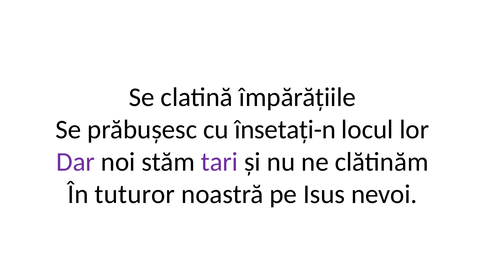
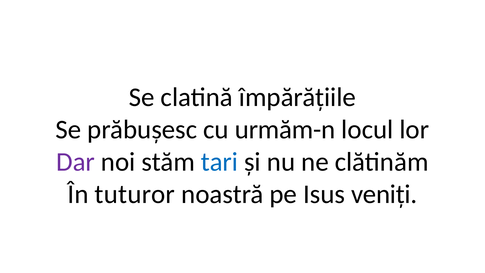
însetați-n: însetați-n -> urmăm-n (285, 129)
tari colour: purple -> blue (220, 162)
nevoi: nevoi -> veniți (384, 194)
